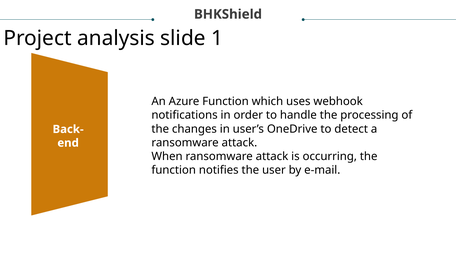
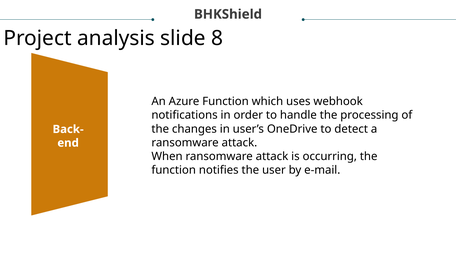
1: 1 -> 8 (217, 38)
